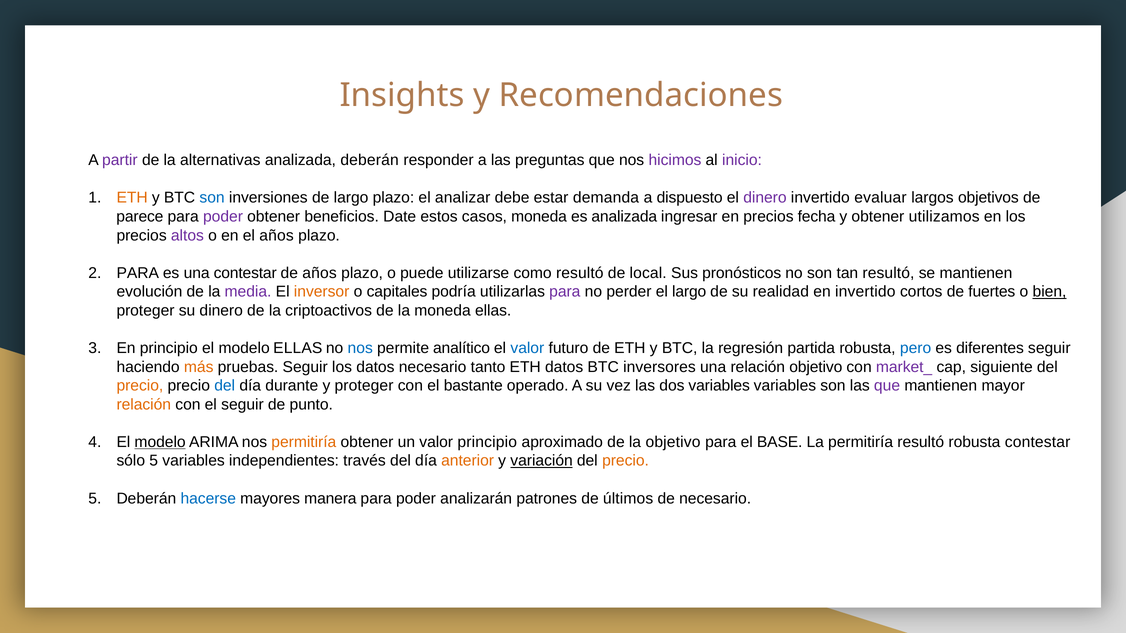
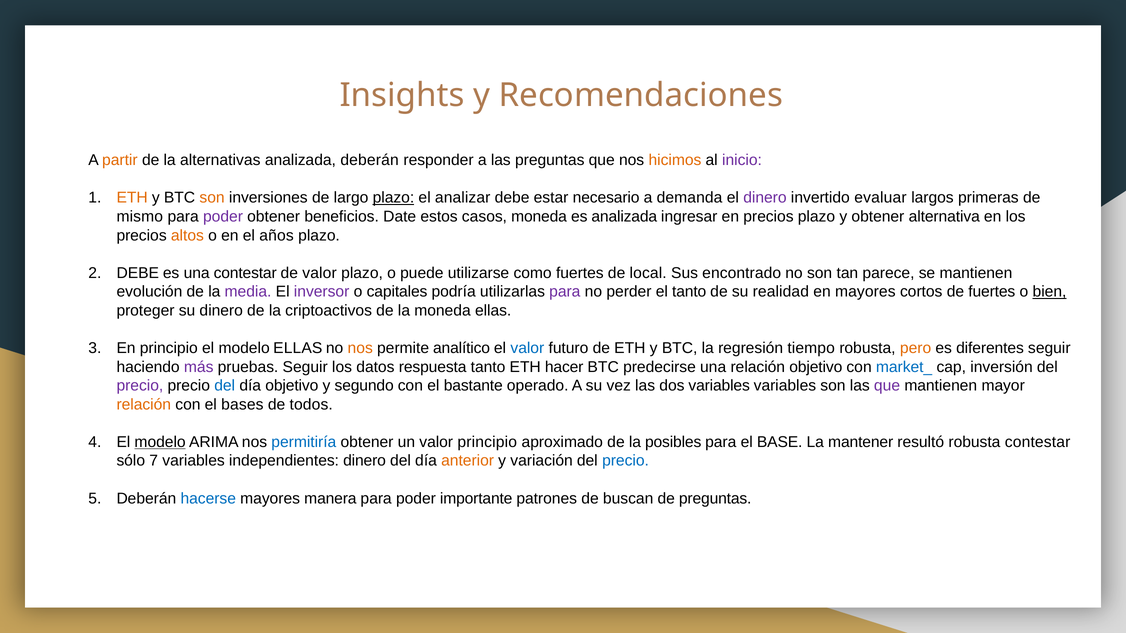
partir colour: purple -> orange (120, 160)
hicimos colour: purple -> orange (675, 160)
son colour: blue -> orange (212, 198)
plazo underline: none -> present (393, 198)
demanda: demanda -> necesario (606, 198)
dispuesto: dispuesto -> demanda (690, 198)
objetivos: objetivos -> primeras (988, 198)
parece: parece -> mismo (140, 217)
precios fecha: fecha -> plazo (816, 217)
utilizamos: utilizamos -> alternativa (944, 217)
altos colour: purple -> orange (187, 236)
2 PARA: PARA -> DEBE (138, 273)
de años: años -> valor (320, 273)
como resultó: resultó -> fuertes (580, 273)
pronósticos: pronósticos -> encontrado (742, 273)
tan resultó: resultó -> parece (888, 273)
inversor colour: orange -> purple (322, 292)
el largo: largo -> tanto (689, 292)
en invertido: invertido -> mayores (865, 292)
nos colour: blue -> orange (360, 348)
partida: partida -> tiempo (811, 348)
pero colour: blue -> orange (916, 348)
más colour: orange -> purple (199, 367)
datos necesario: necesario -> respuesta (433, 367)
ETH datos: datos -> hacer (564, 367)
inversores: inversores -> predecirse (659, 367)
market_ colour: purple -> blue (904, 367)
siguiente: siguiente -> inversión (1002, 367)
precio colour: orange -> purple (140, 386)
día durante: durante -> objetivo (292, 386)
y proteger: proteger -> segundo (364, 386)
el seguir: seguir -> bases (242, 405)
punto: punto -> todos (311, 405)
permitiría colour: orange -> blue (304, 442)
la objetivo: objetivo -> posibles (673, 442)
La permitiría: permitiría -> mantener (861, 442)
sólo 5: 5 -> 7 (154, 461)
independientes través: través -> dinero (365, 461)
variación underline: present -> none (542, 461)
precio colour: orange -> blue (626, 461)
analizarán: analizarán -> importante (476, 499)
últimos: últimos -> buscan (628, 499)
de necesario: necesario -> preguntas (715, 499)
